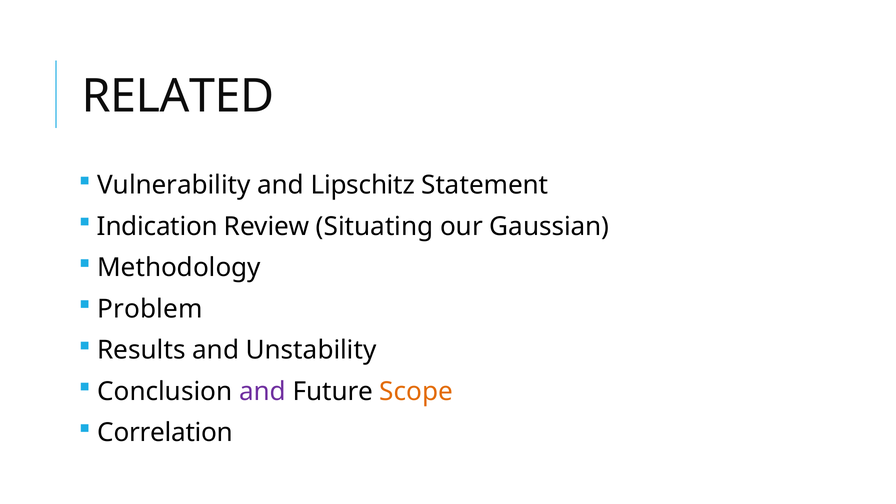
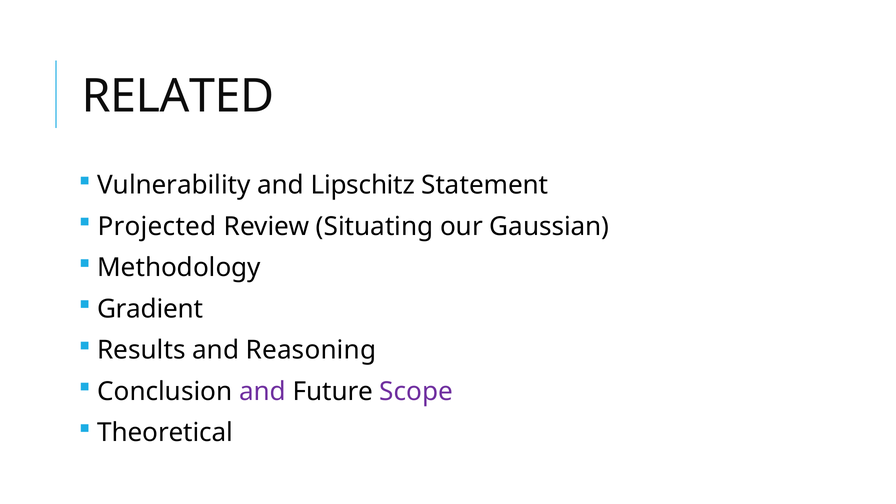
Indication: Indication -> Projected (157, 227)
Problem: Problem -> Gradient (150, 309)
Unstability: Unstability -> Reasoning (311, 350)
Scope colour: orange -> purple (416, 392)
Correlation: Correlation -> Theoretical (165, 433)
